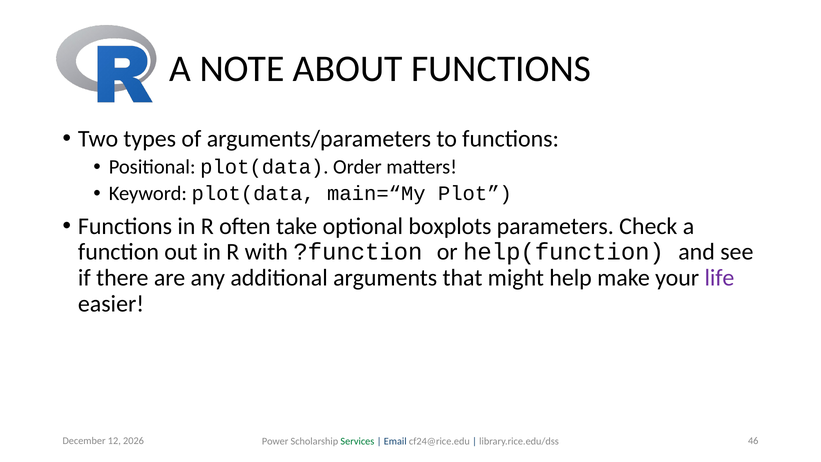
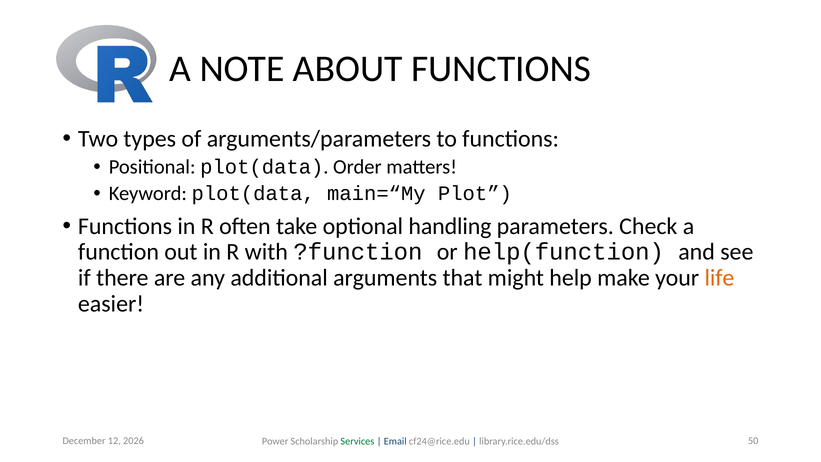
boxplots: boxplots -> handling (450, 226)
life colour: purple -> orange (719, 278)
46: 46 -> 50 (753, 441)
